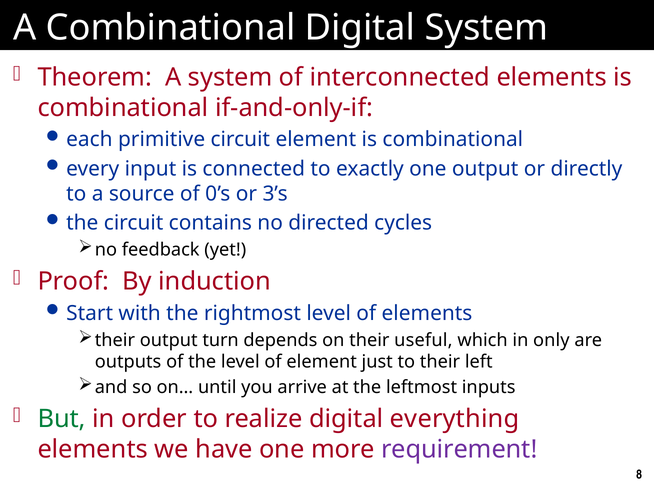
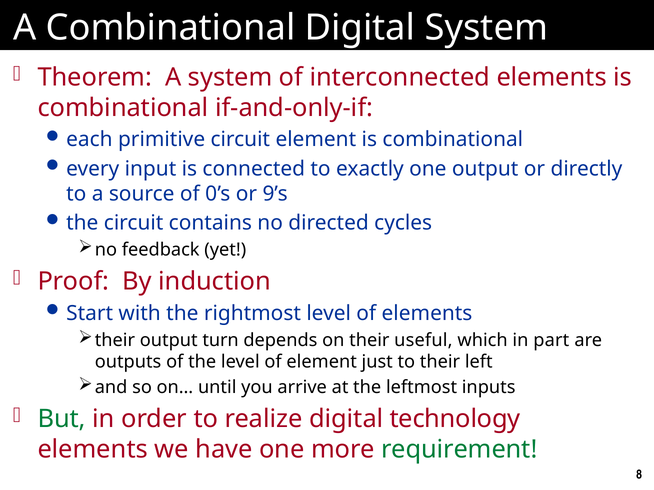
3’s: 3’s -> 9’s (275, 194)
only: only -> part (551, 340)
everything: everything -> technology (455, 419)
requirement colour: purple -> green (459, 450)
